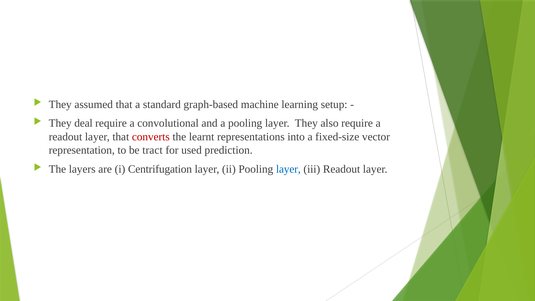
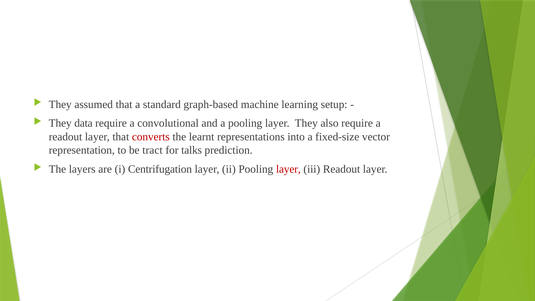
deal: deal -> data (84, 123)
used: used -> talks (192, 150)
layer colour: blue -> red (288, 169)
